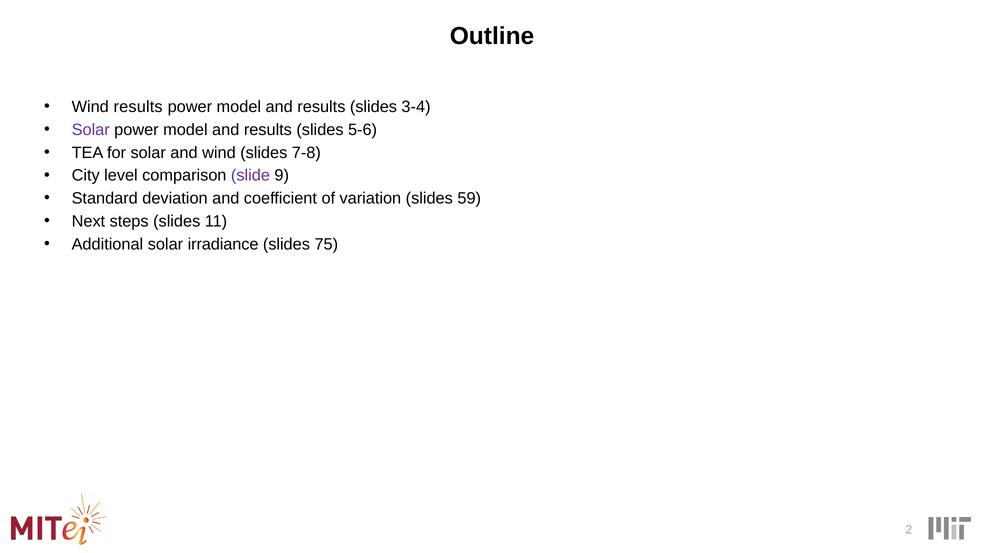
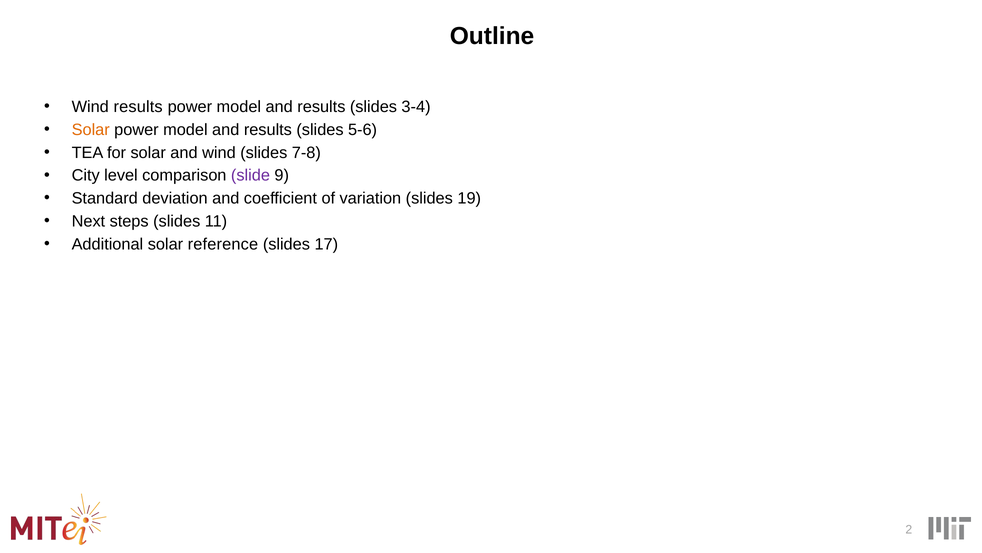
Solar colour: purple -> orange (91, 130)
59: 59 -> 19 (469, 198)
irradiance: irradiance -> reference (223, 244)
75: 75 -> 17 (326, 244)
